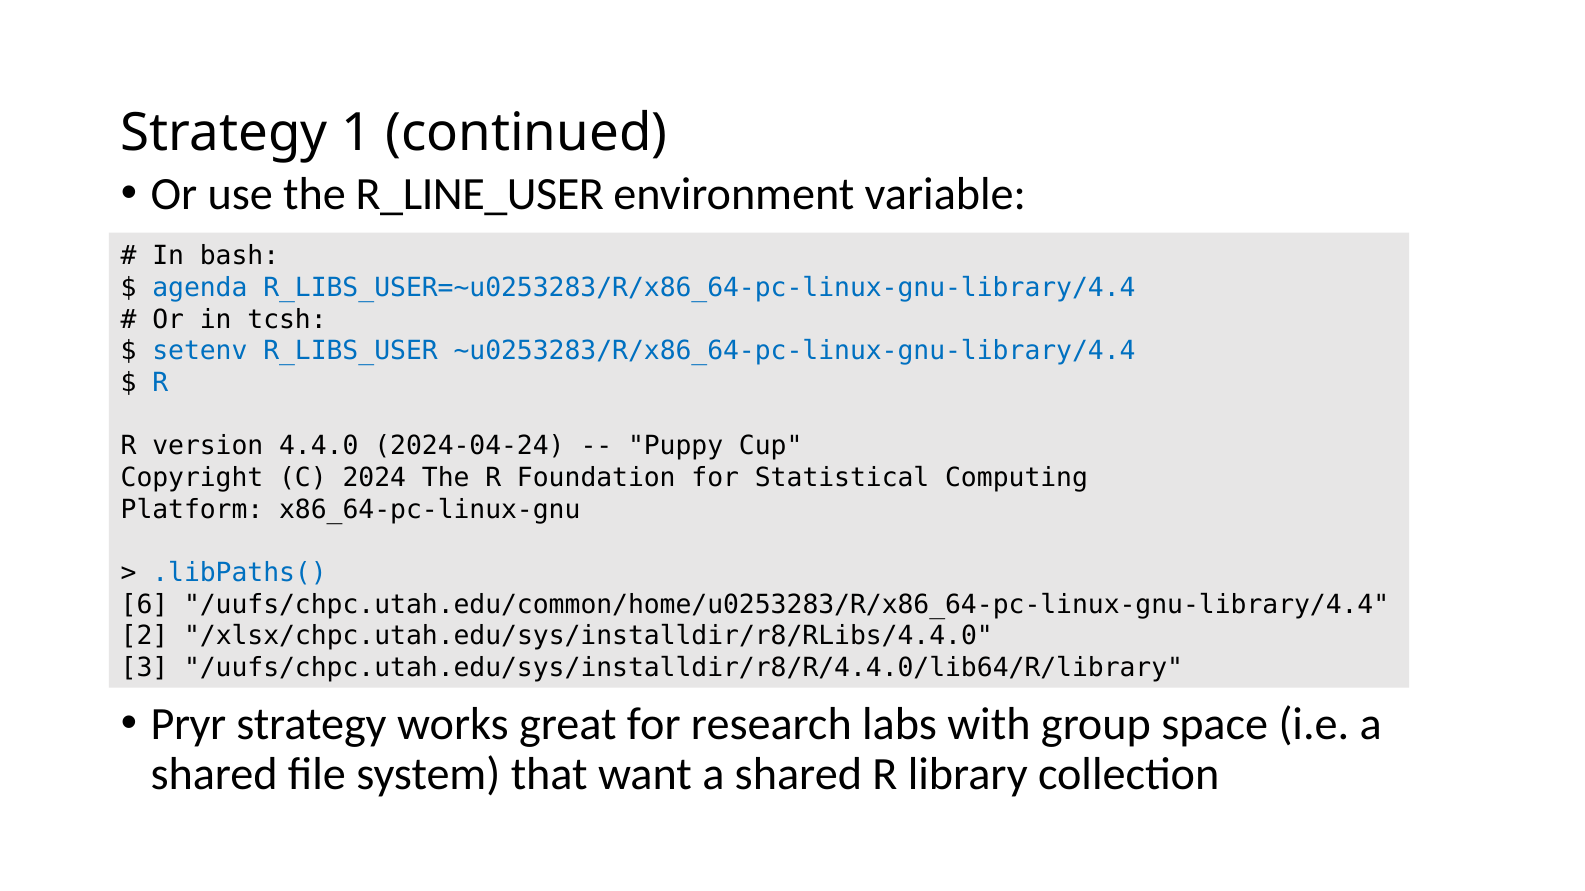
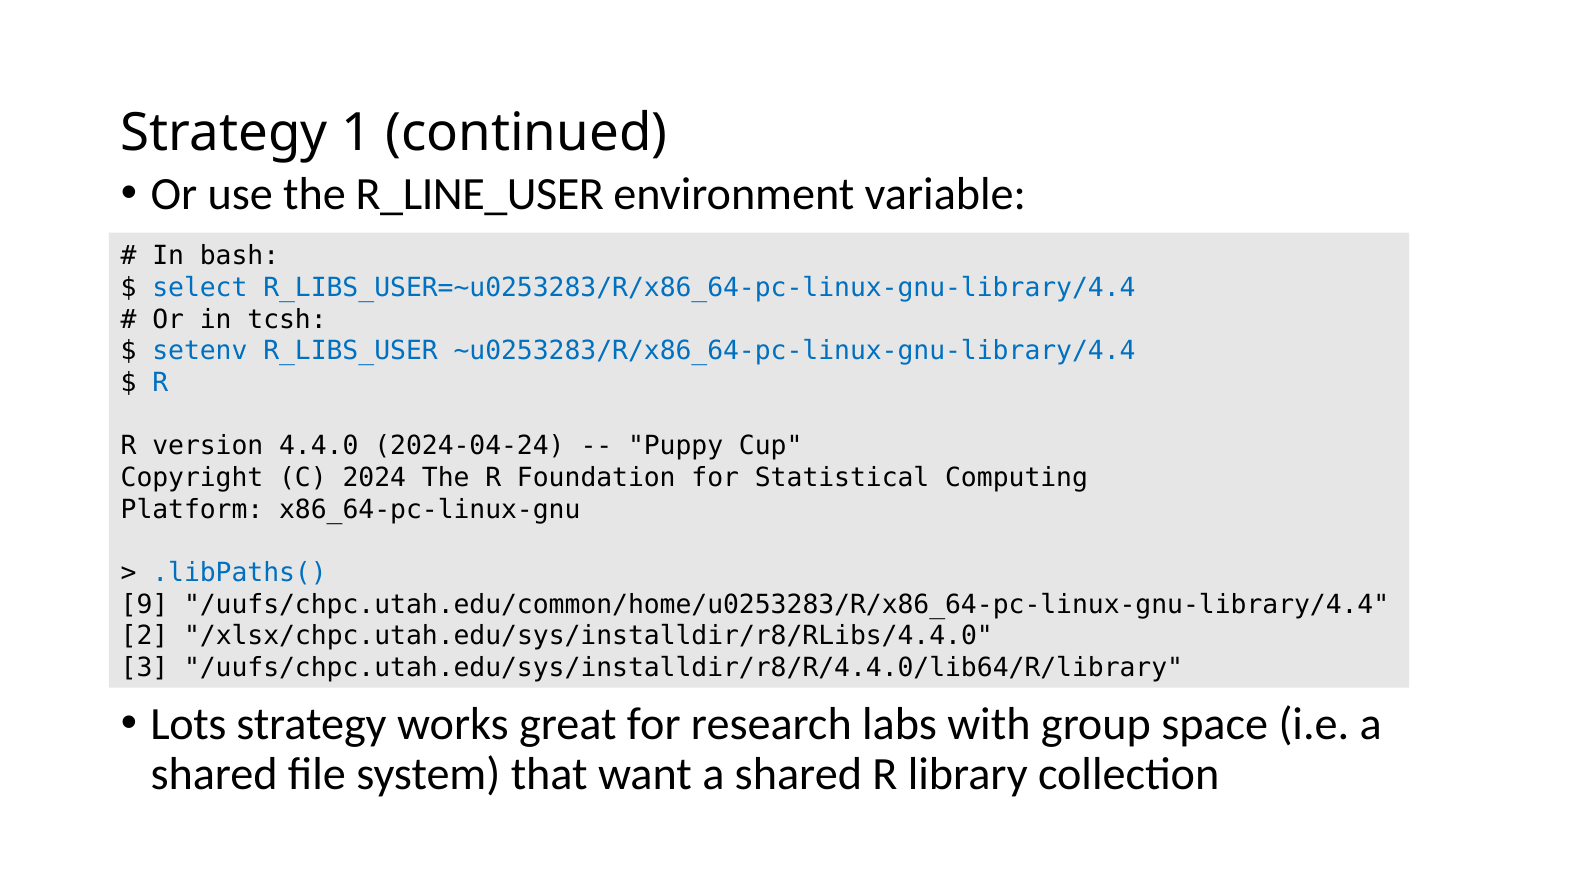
agenda: agenda -> select (200, 288)
6: 6 -> 9 (144, 605)
Pryr: Pryr -> Lots (188, 725)
